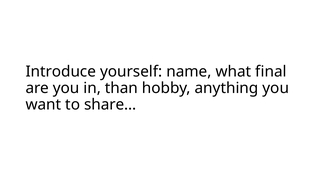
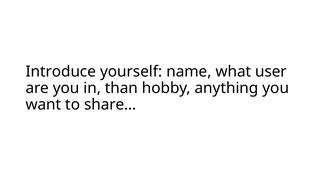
final: final -> user (271, 72)
